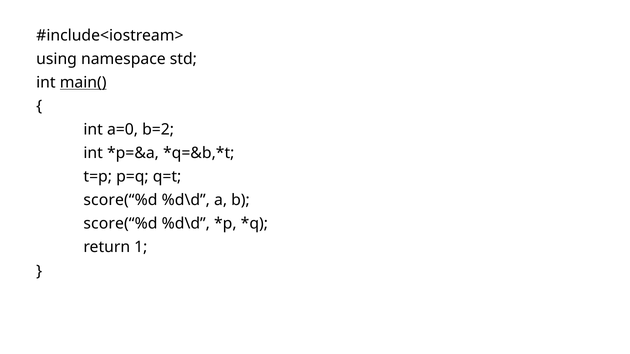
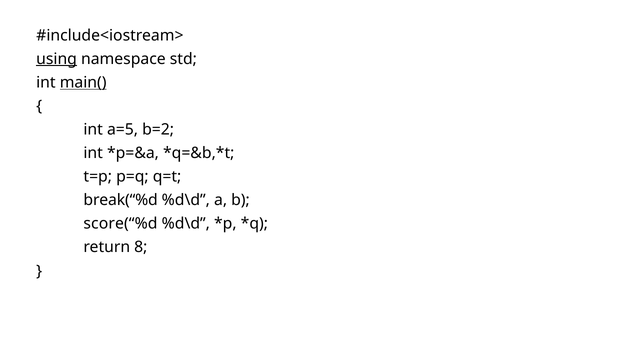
using underline: none -> present (57, 59)
a=0: a=0 -> a=5 (123, 130)
score(“%d: score(“%d -> break(“%d (121, 200)
1: 1 -> 8 (141, 248)
